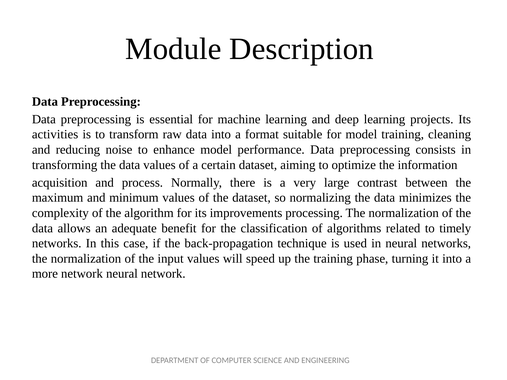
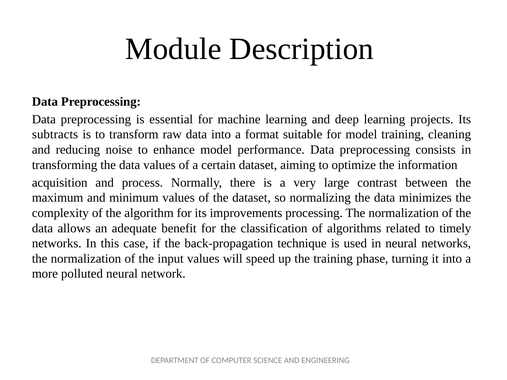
activities: activities -> subtracts (55, 135)
more network: network -> polluted (82, 274)
